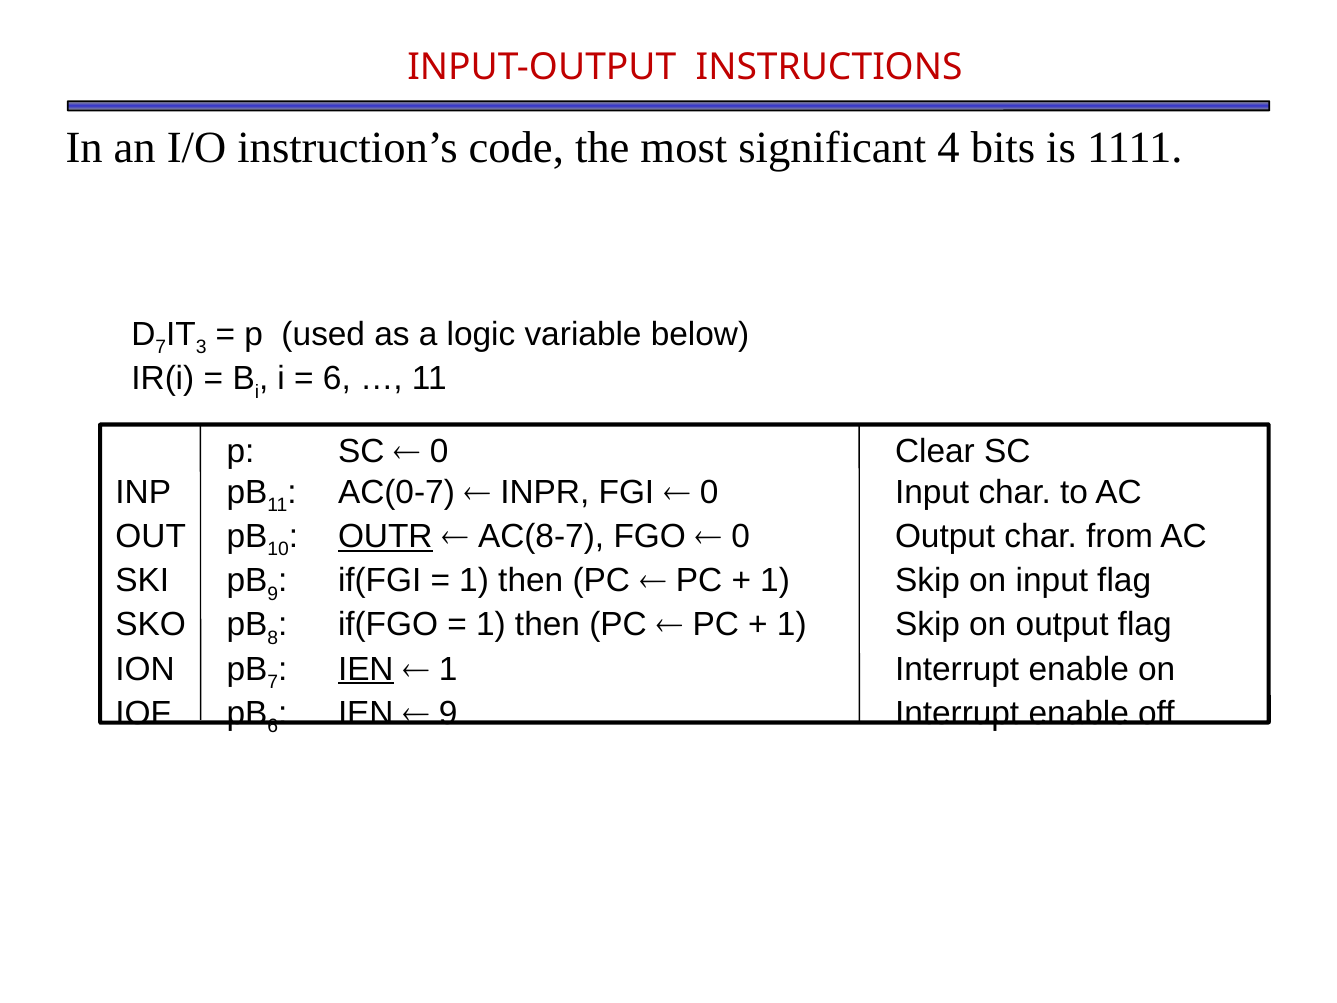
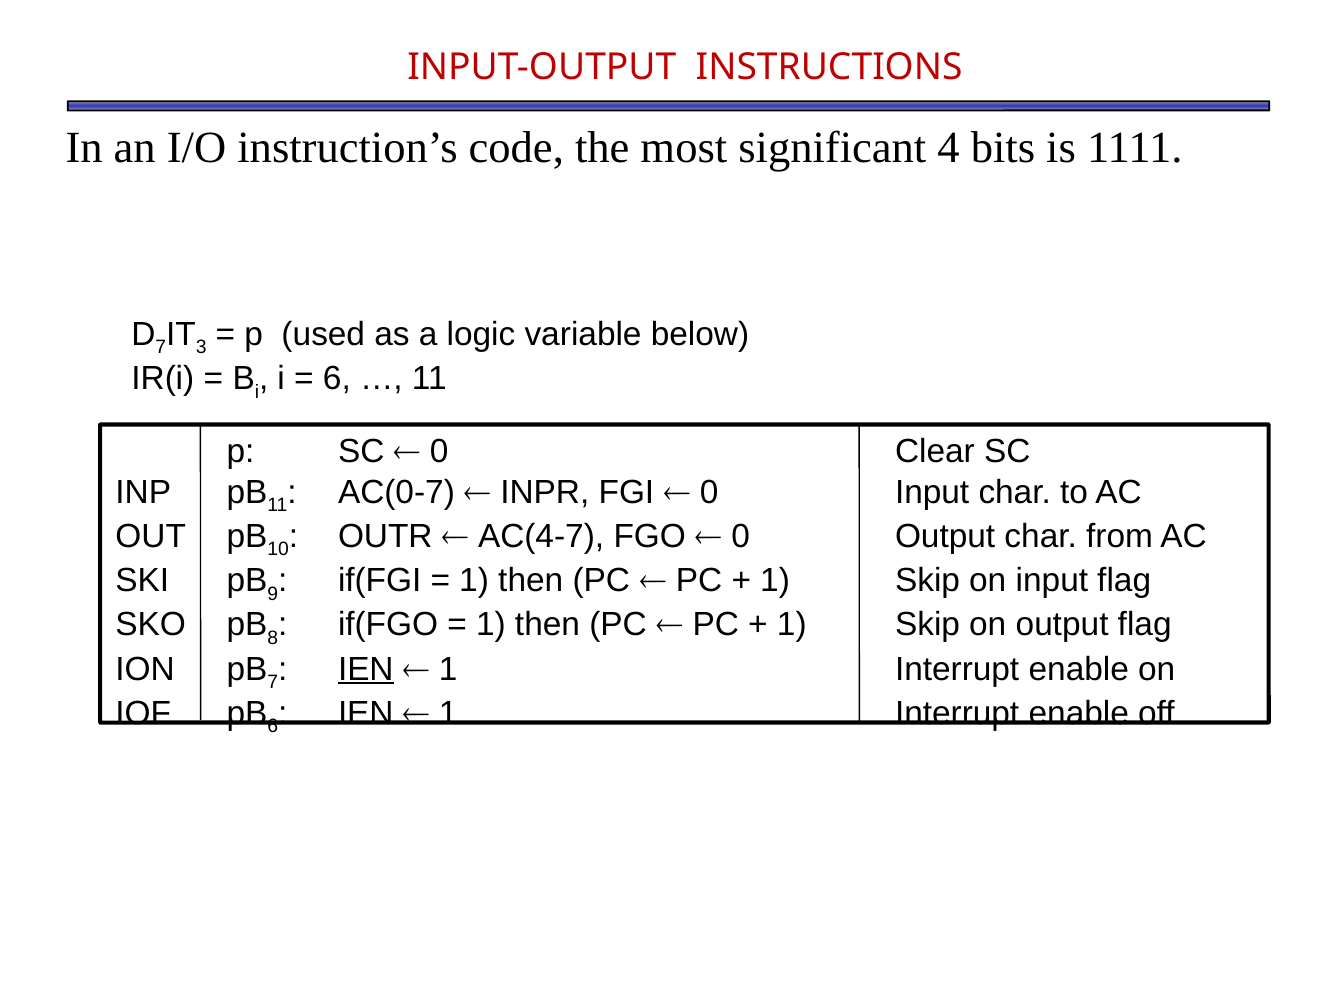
OUTR underline: present -> none (385, 536)
AC(8-7: AC(8-7 -> AC(4-7 (541, 536)
9: 9 -> 1 (448, 713)
